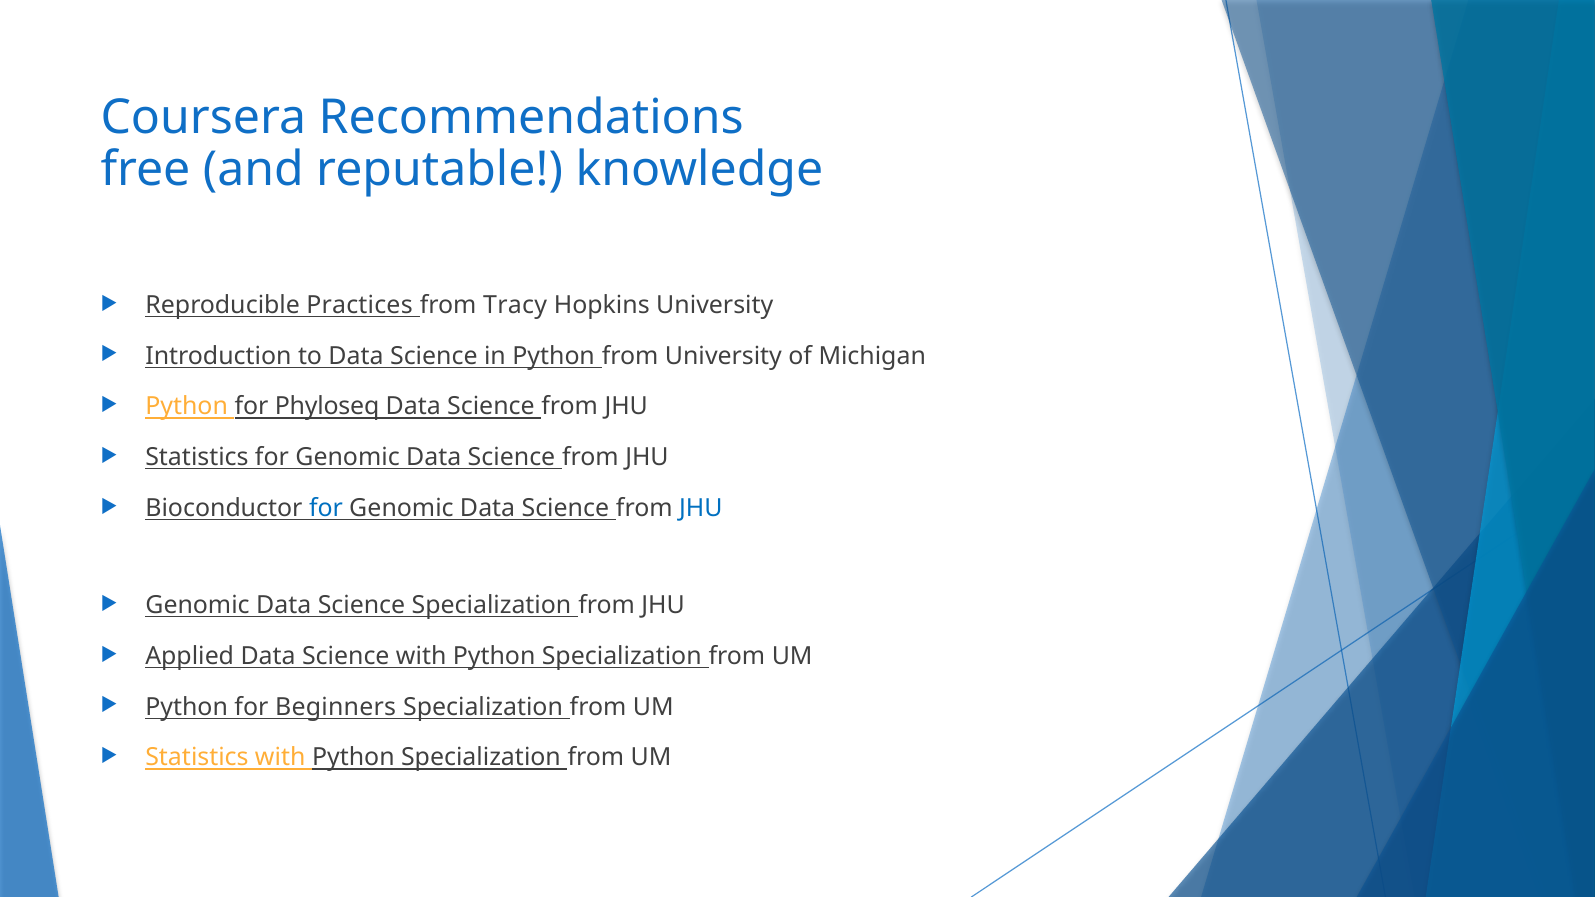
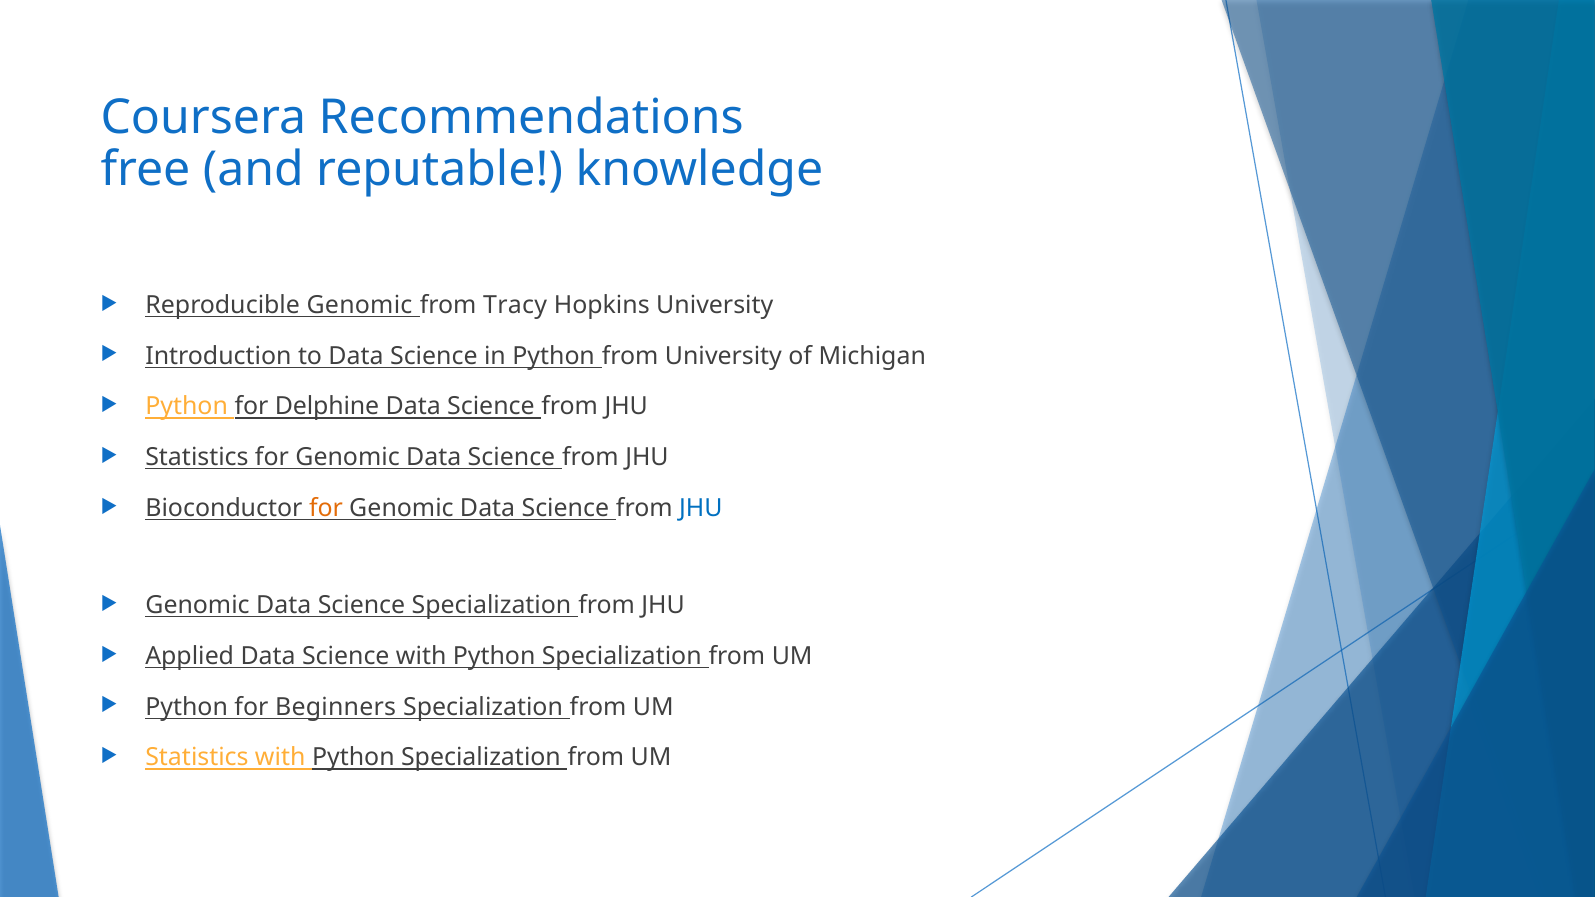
Reproducible Practices: Practices -> Genomic (360, 305)
Phyloseq: Phyloseq -> Delphine (327, 407)
for colour: blue -> orange (326, 508)
